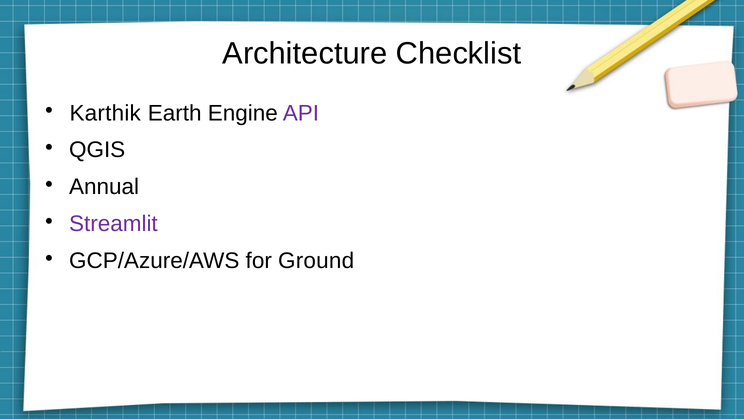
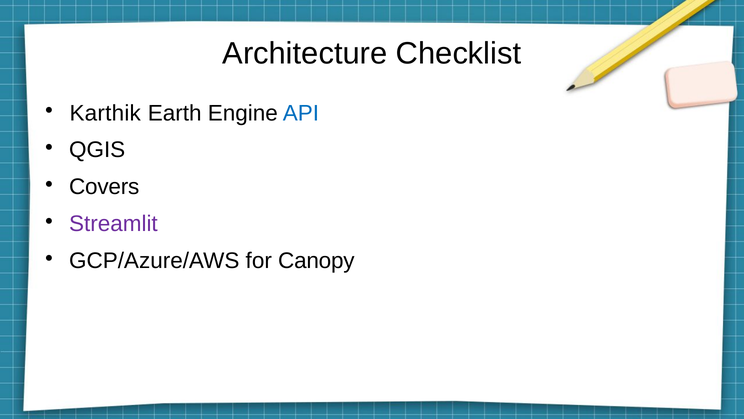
API colour: purple -> blue (301, 113)
Annual: Annual -> Covers (104, 187)
Ground: Ground -> Canopy (316, 261)
